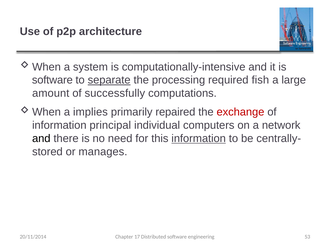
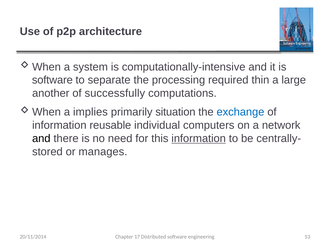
separate underline: present -> none (109, 80)
fish: fish -> thin (260, 80)
amount: amount -> another (51, 93)
repaired: repaired -> situation (175, 112)
exchange colour: red -> blue (240, 112)
principal: principal -> reusable (110, 125)
